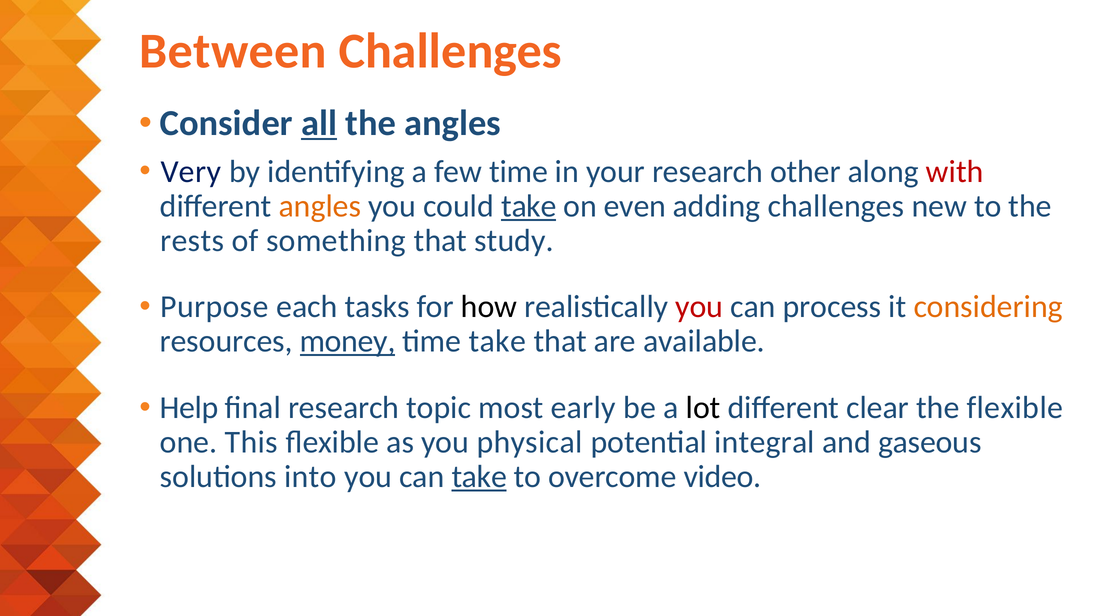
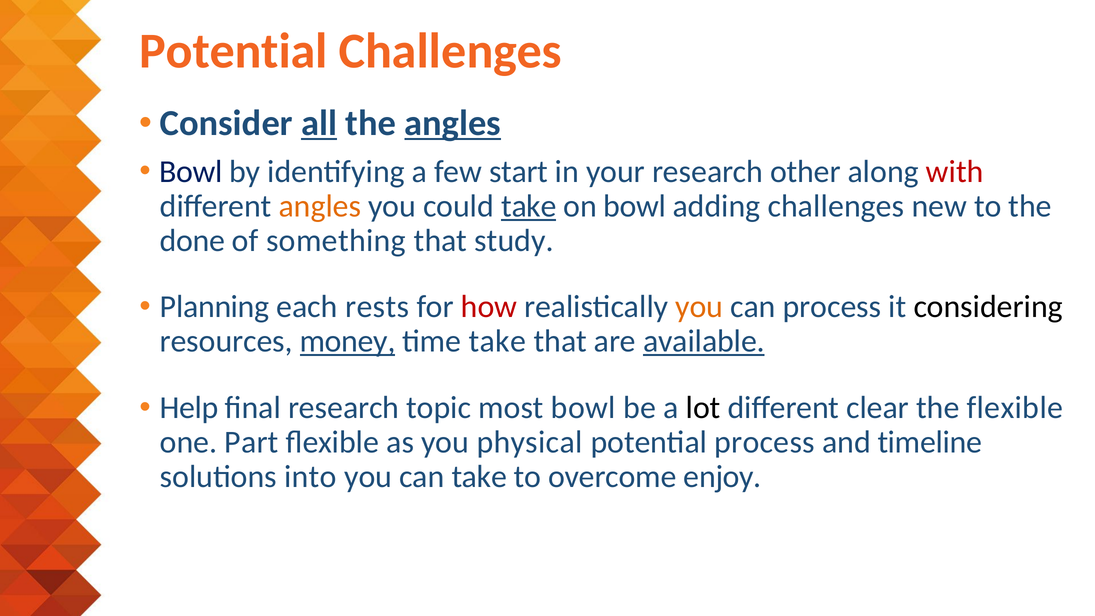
Between: Between -> Potential (233, 51)
angles underline: none -> present (453, 123)
Very: Very -> Bowl (191, 172)
few time: time -> start (519, 172)
on even: even -> bowl (635, 206)
rests: rests -> done (192, 241)
Purpose: Purpose -> Planning (215, 307)
tasks: tasks -> rests (377, 307)
how colour: black -> red (489, 307)
you colour: red -> orange (699, 307)
considering colour: orange -> black (988, 307)
available underline: none -> present (704, 341)
most early: early -> bowl (583, 408)
This: This -> Part (251, 442)
potential integral: integral -> process (765, 442)
gaseous: gaseous -> timeline (930, 442)
take underline: present -> none (479, 477)
video: video -> enjoy (722, 477)
